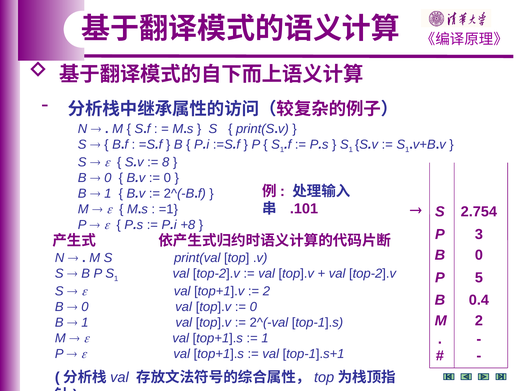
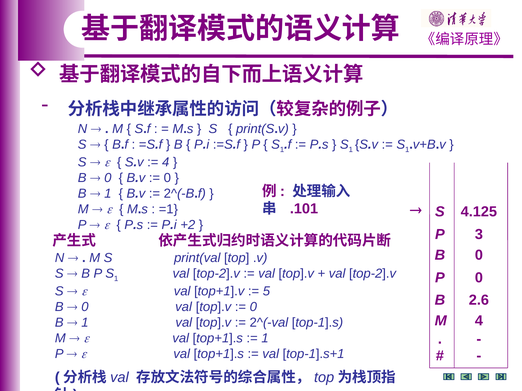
8: 8 -> 4 (166, 162)
2.754: 2.754 -> 4.125 (479, 212)
+8: +8 -> +2 (188, 225)
P 5: 5 -> 0 (479, 278)
2: 2 -> 5 (266, 292)
0.4: 0.4 -> 2.6 (479, 300)
M 2: 2 -> 4 (479, 321)
